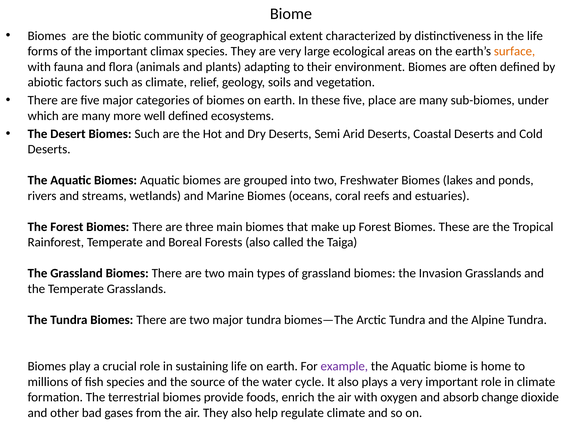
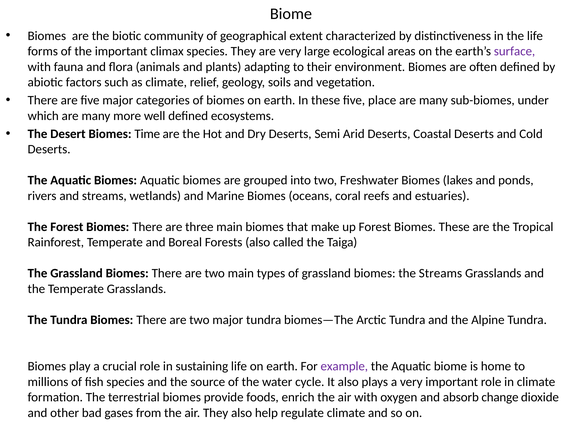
surface colour: orange -> purple (515, 51)
Biomes Such: Such -> Time (147, 134)
the Invasion: Invasion -> Streams (440, 274)
